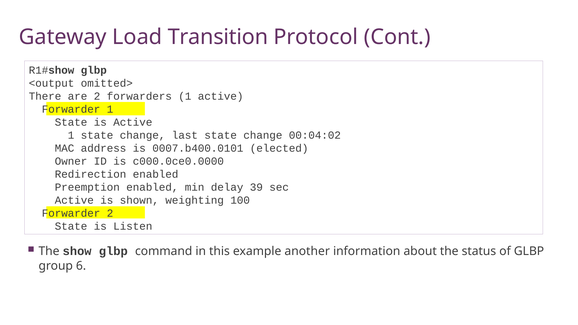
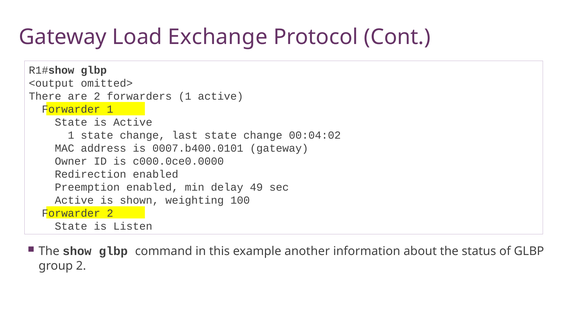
Transition: Transition -> Exchange (218, 37)
0007.b400.0101 elected: elected -> gateway (279, 148)
39: 39 -> 49 (256, 187)
group 6: 6 -> 2 (81, 266)
